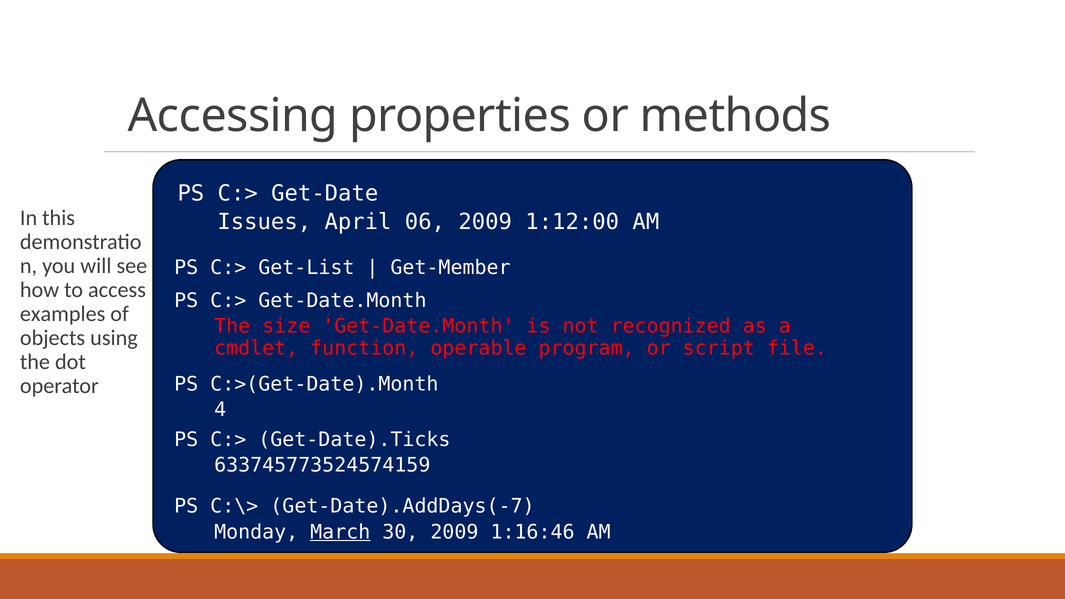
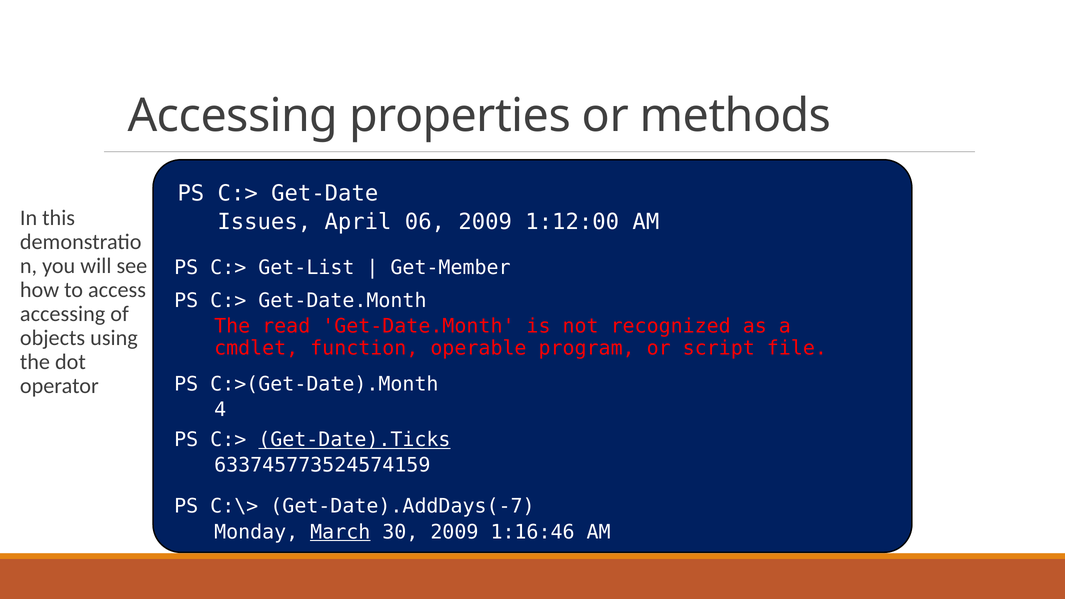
examples: examples -> accessing (63, 314)
size: size -> read (286, 326)
Get-Date).Ticks underline: none -> present (354, 440)
